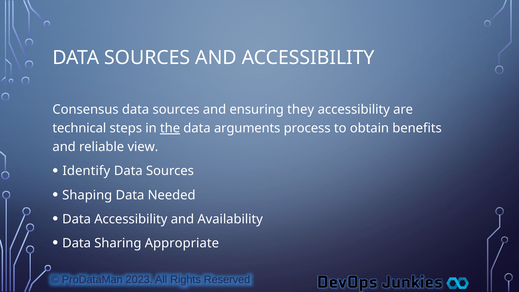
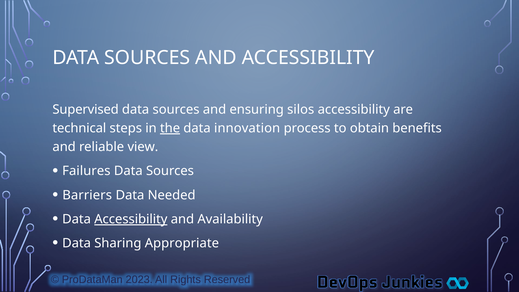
Consensus: Consensus -> Supervised (86, 110)
they: they -> silos (301, 110)
arguments: arguments -> innovation (247, 128)
Identify: Identify -> Failures (86, 171)
Shaping: Shaping -> Barriers (87, 195)
Accessibility underline: none -> present (131, 219)
